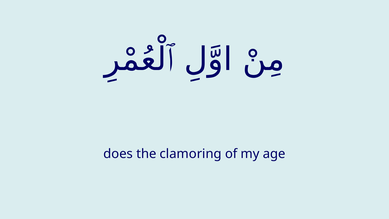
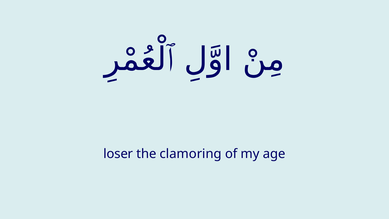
does: does -> loser (118, 154)
